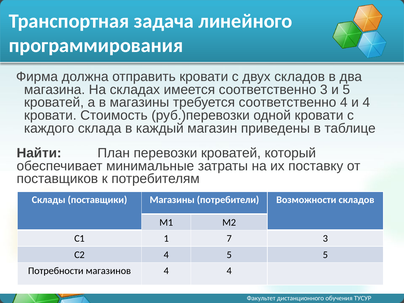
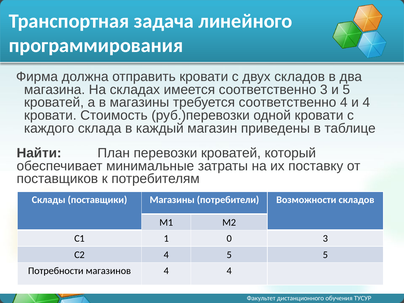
7: 7 -> 0 (229, 239)
